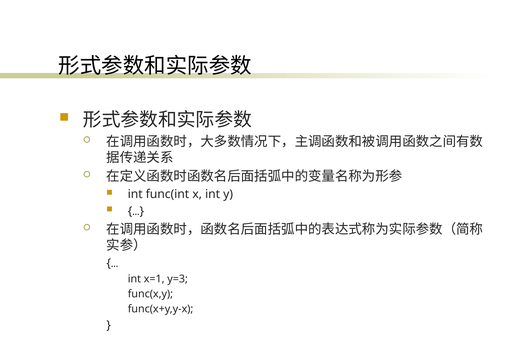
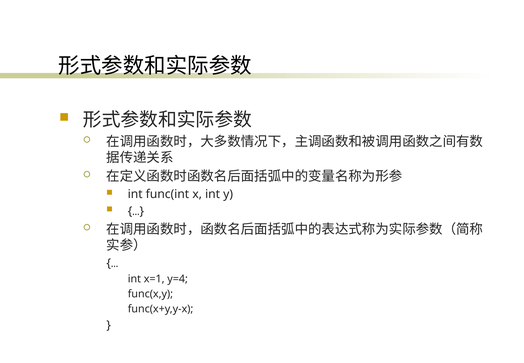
y=3: y=3 -> y=4 (178, 279)
